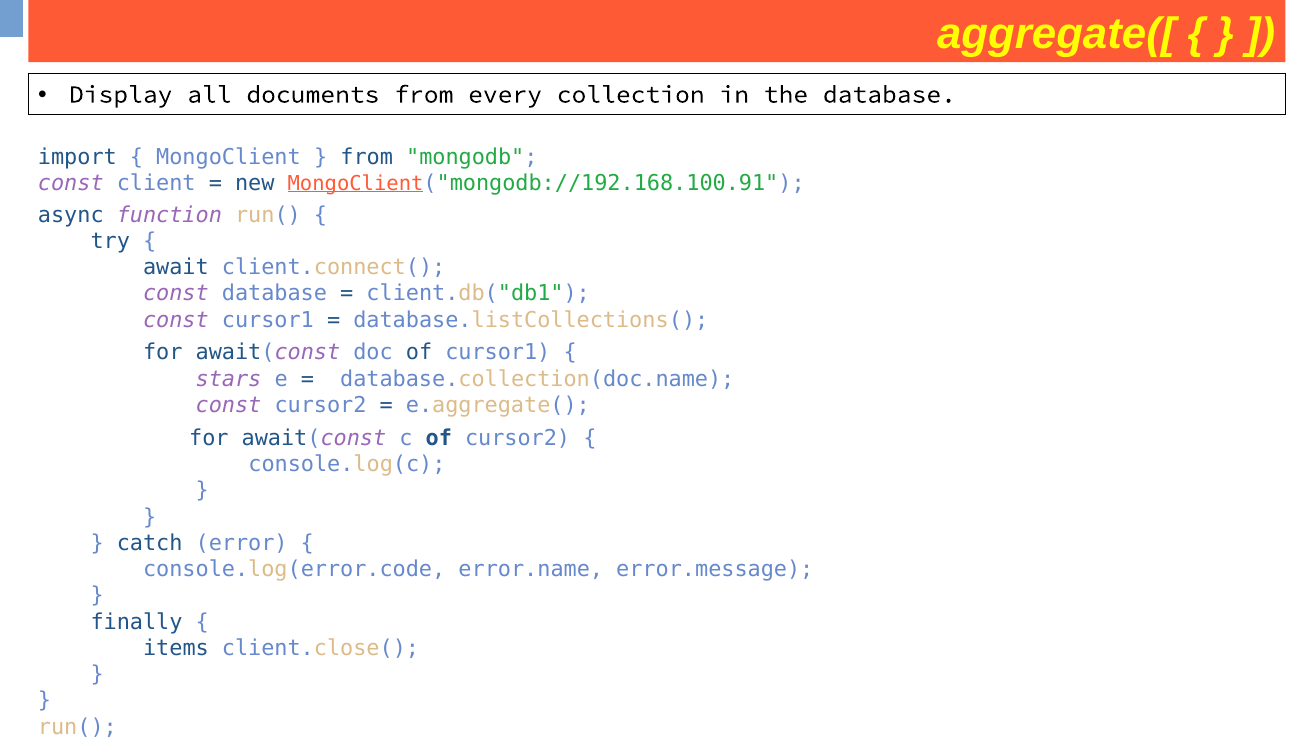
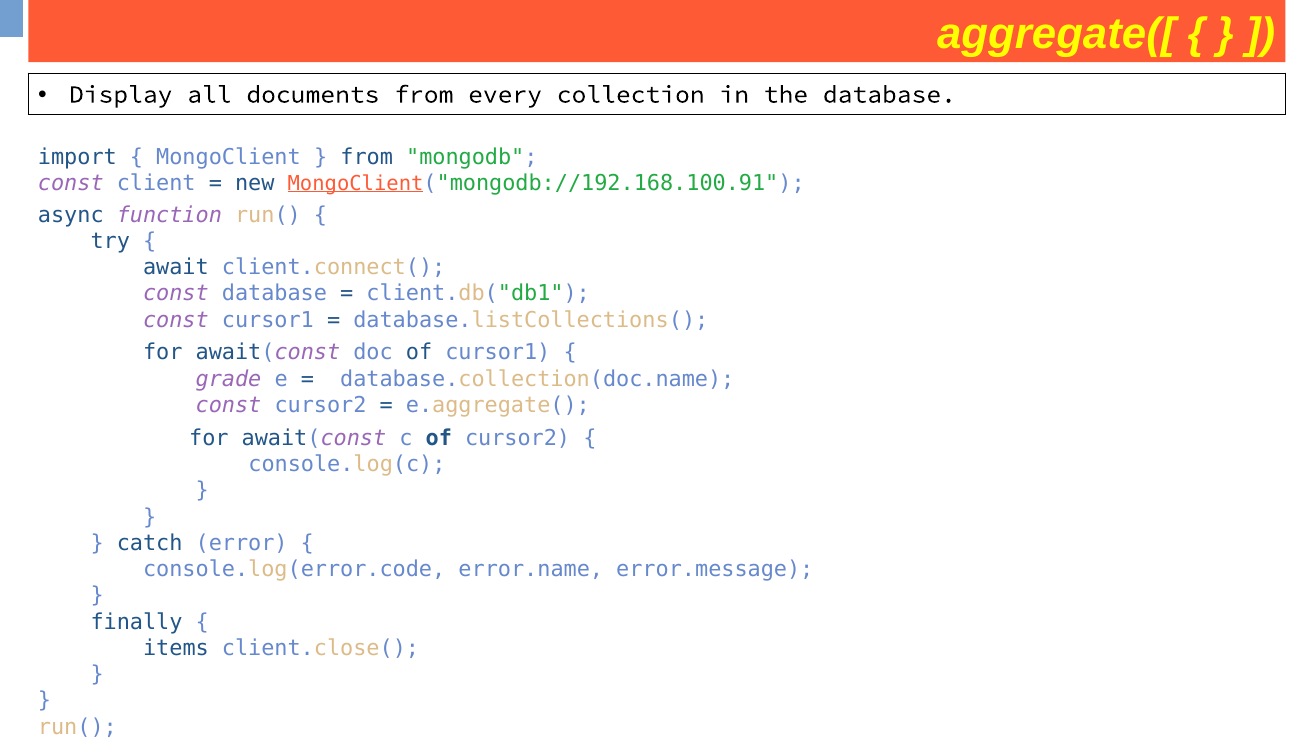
stars: stars -> grade (229, 379)
